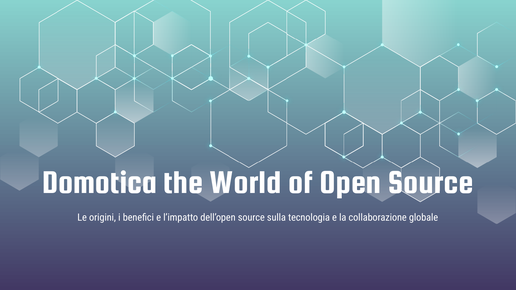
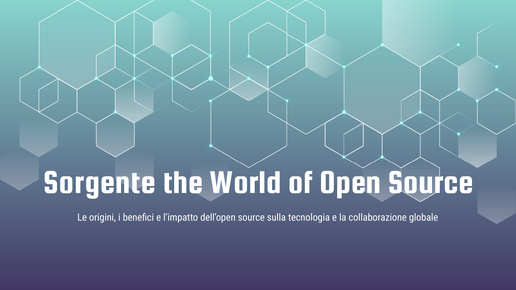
Domotica: Domotica -> Sorgente (99, 182)
